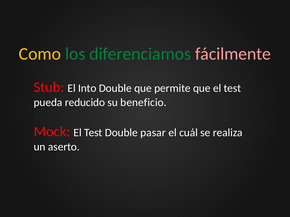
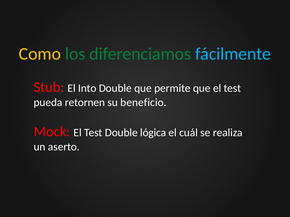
fácilmente colour: pink -> light blue (233, 54)
reducido: reducido -> retornen (85, 103)
pasar: pasar -> lógica (153, 133)
